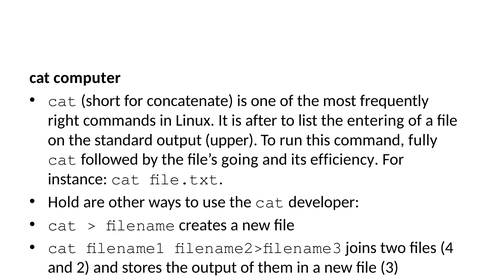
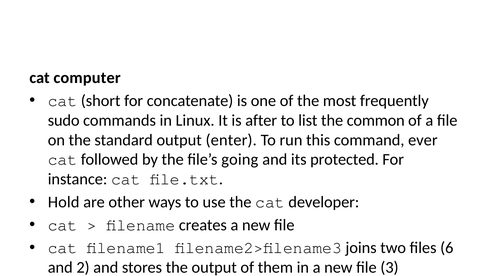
right: right -> sudo (64, 120)
entering: entering -> common (376, 120)
output upper: upper -> enter (231, 140)
fully: fully -> ever (423, 140)
efficiency: efficiency -> protected (344, 159)
4: 4 -> 6 (447, 248)
